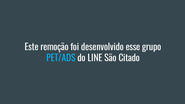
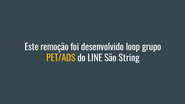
esse: esse -> loop (133, 47)
PET/ADS colour: light blue -> yellow (61, 58)
Citado: Citado -> String (129, 58)
